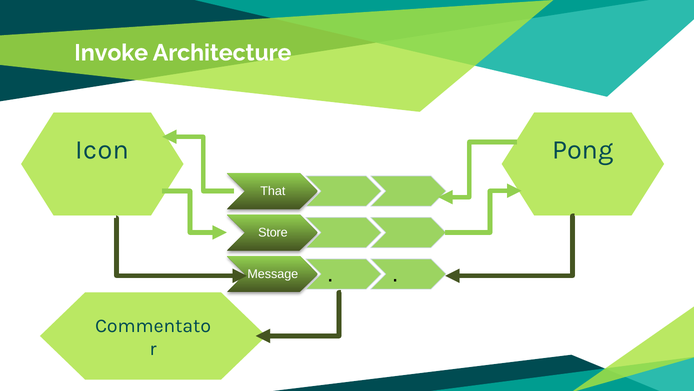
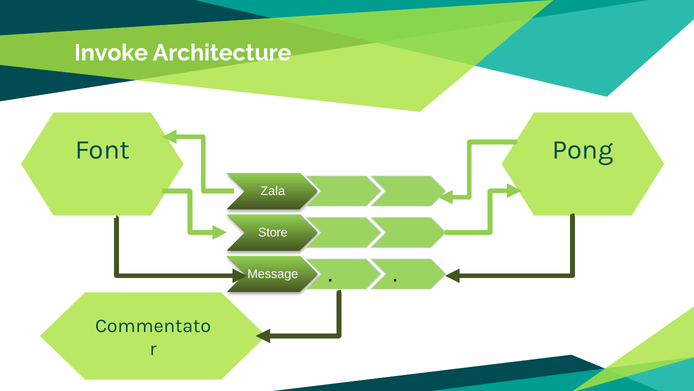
Icon: Icon -> Font (102, 149)
That: That -> Zala (273, 191)
